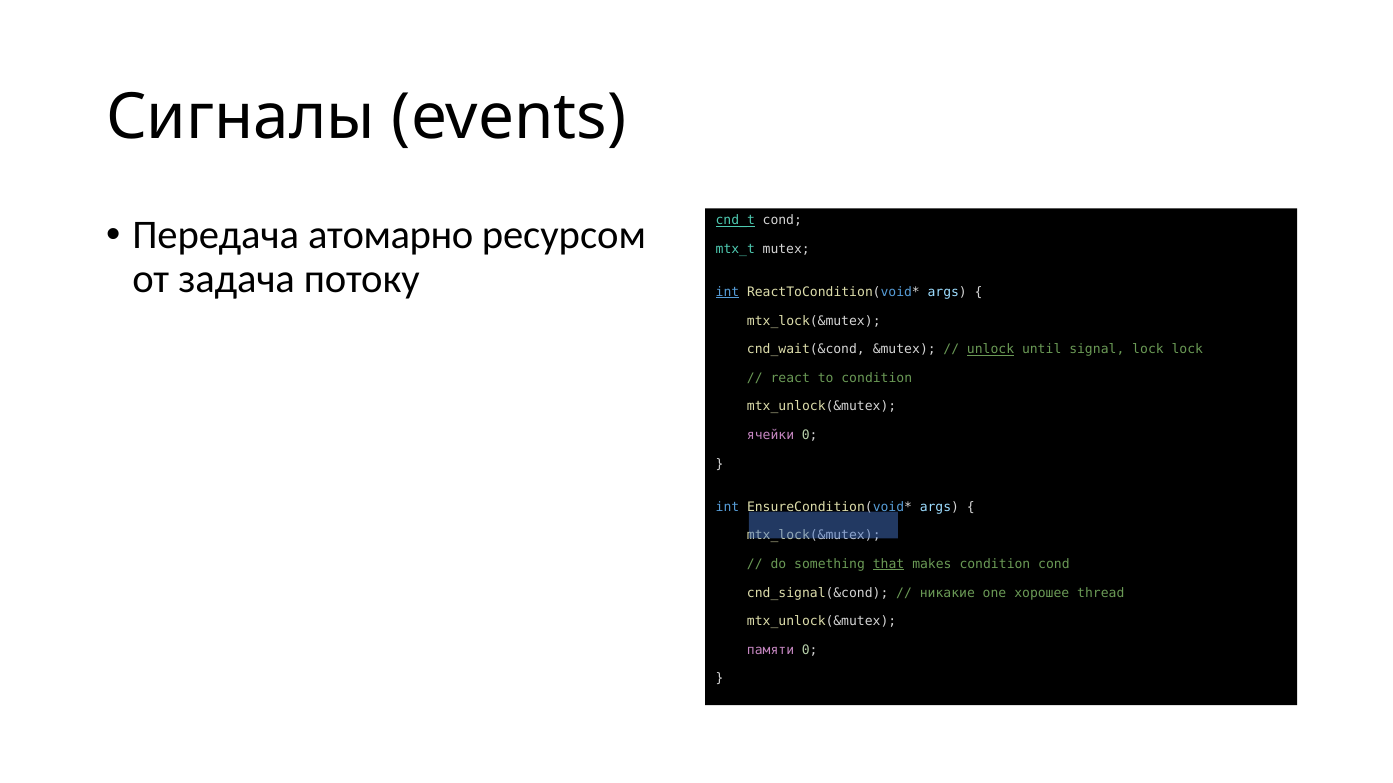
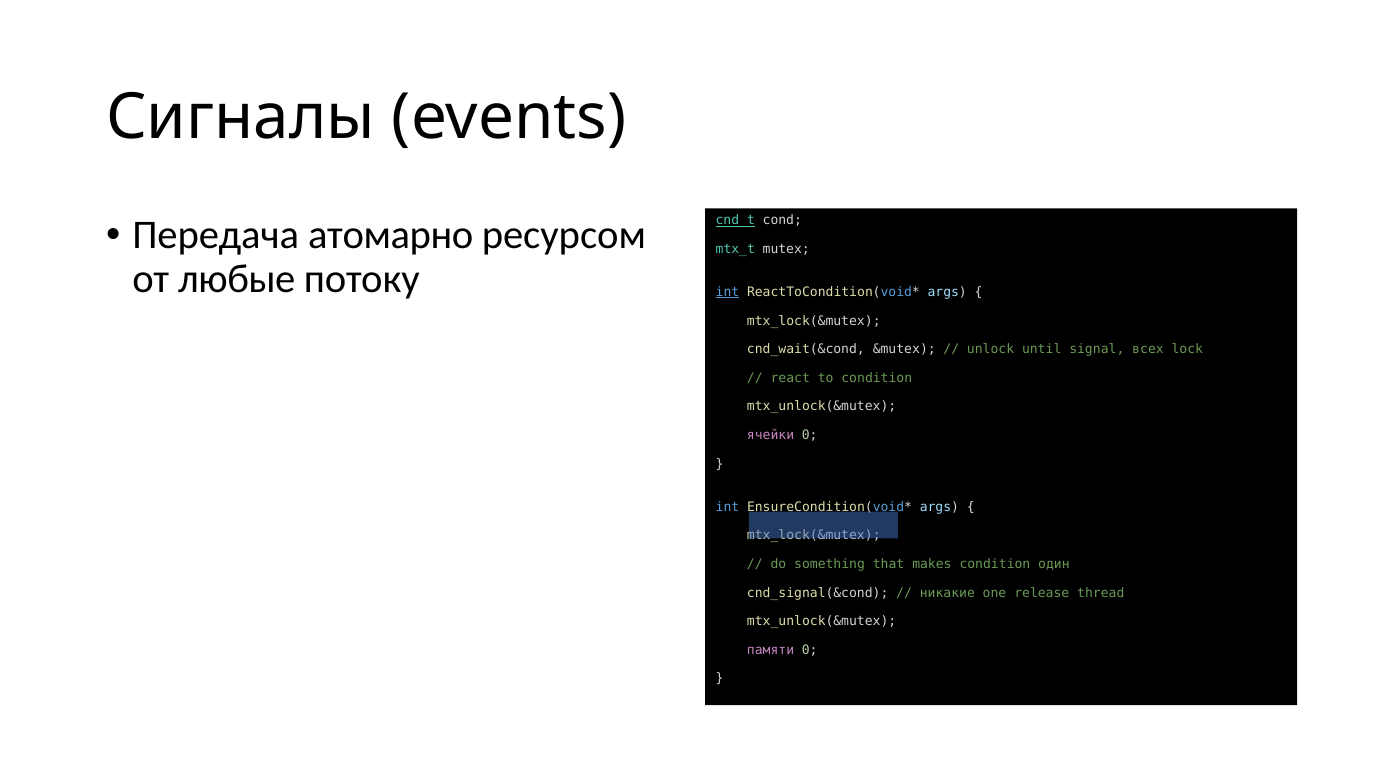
задача: задача -> любые (237, 279)
unlock underline: present -> none (991, 350)
signal lock: lock -> всех (1148, 350)
that underline: present -> none (889, 564)
condition cond: cond -> один (1054, 564)
хорошее: хорошее -> release (1042, 593)
